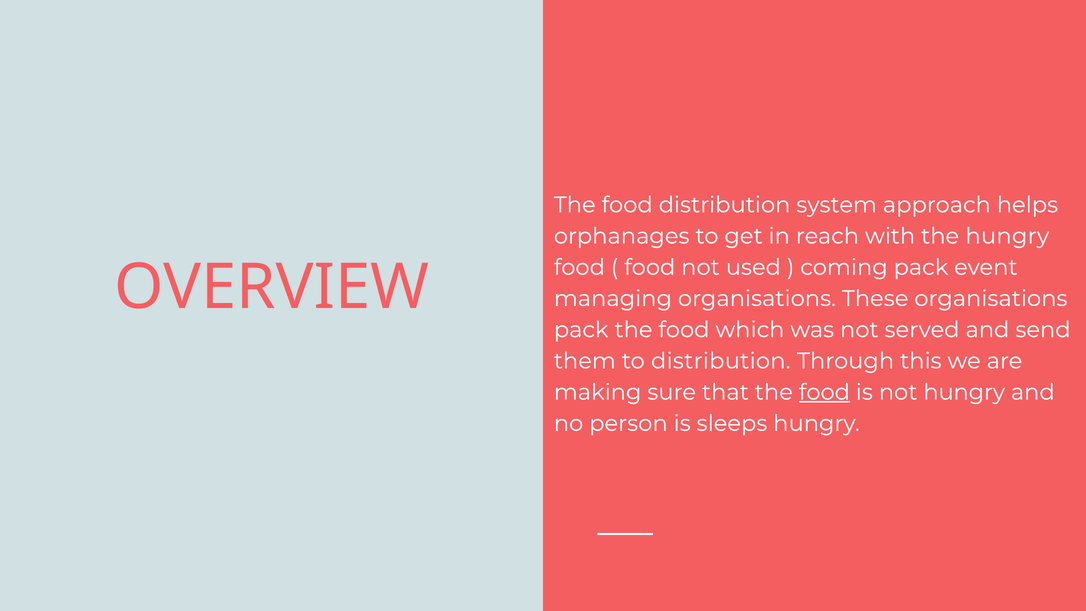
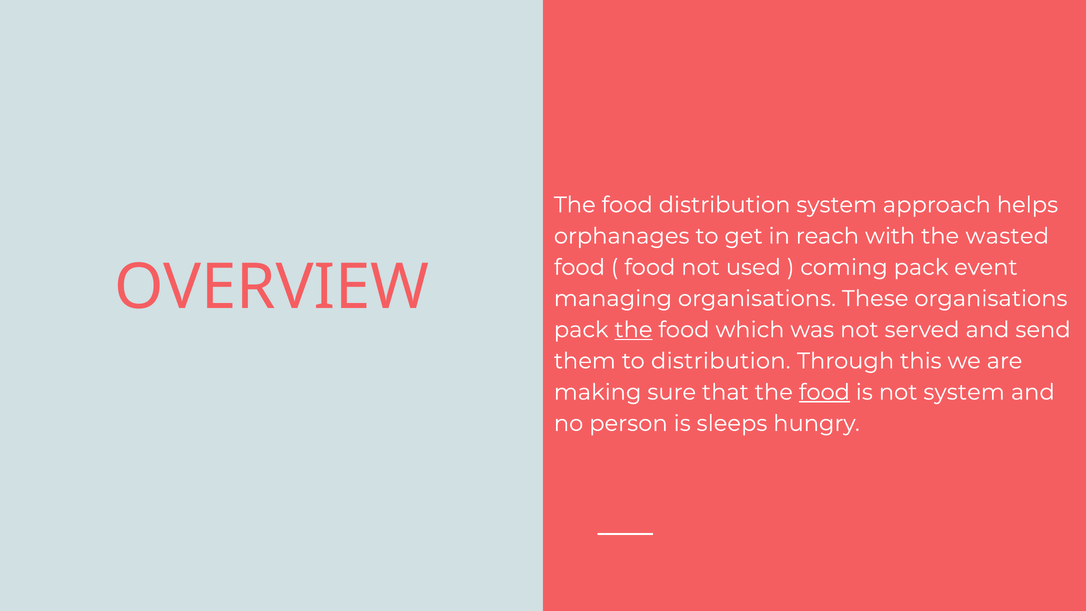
the hungry: hungry -> wasted (1007, 236)
the underline: none -> present (633, 330)
not hungry: hungry -> system (964, 392)
